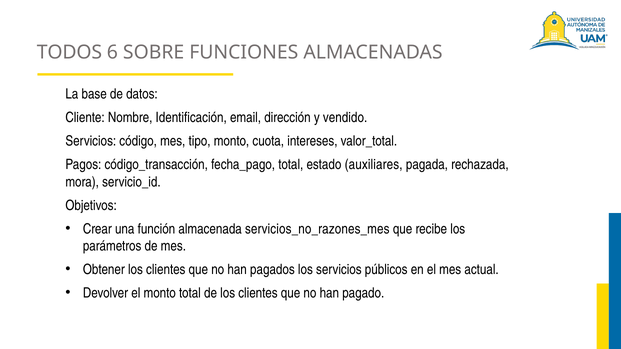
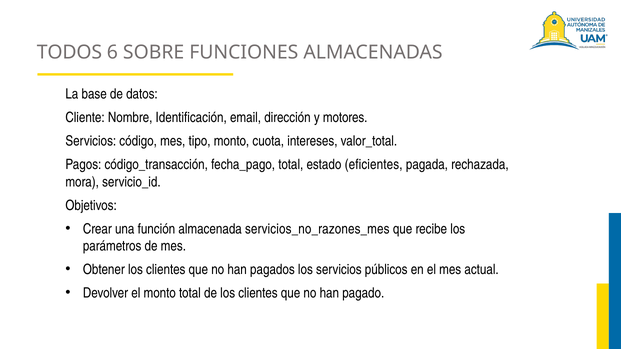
vendido: vendido -> motores (345, 118)
auxiliares: auxiliares -> eficientes (374, 165)
